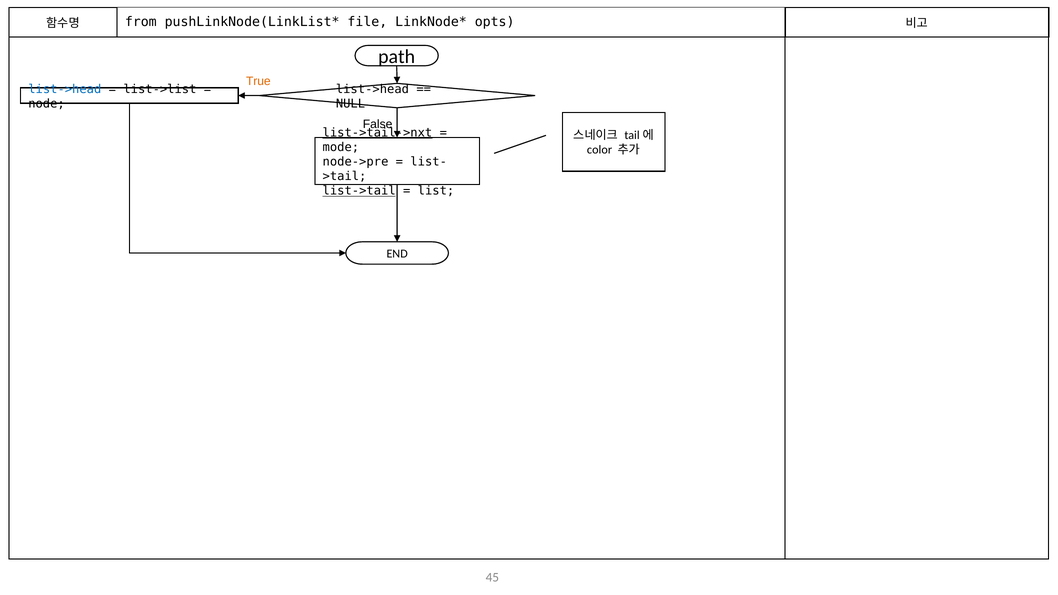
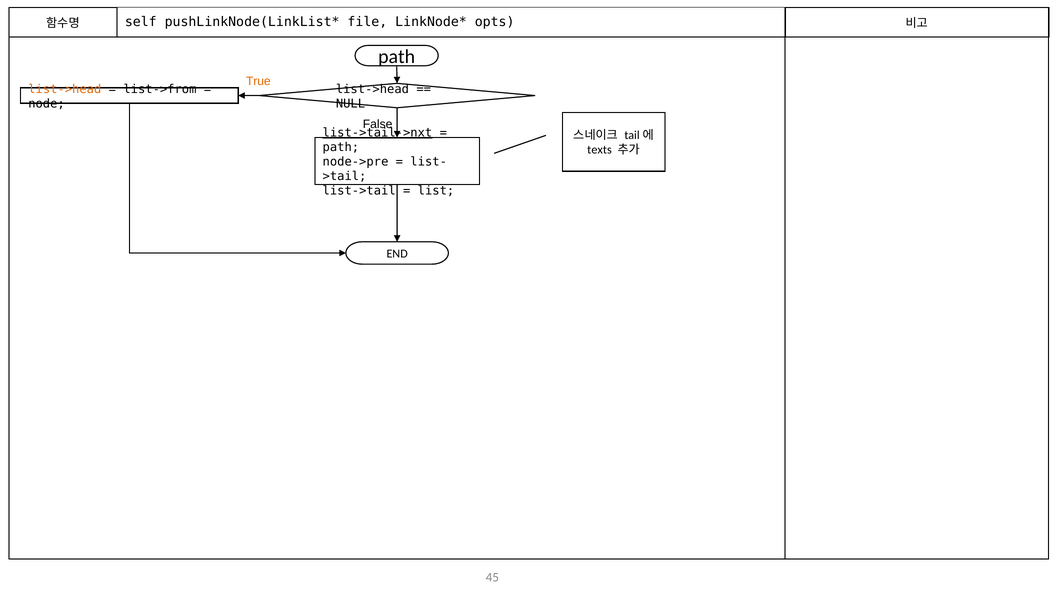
from: from -> self (141, 22)
list->head colour: blue -> orange (65, 89)
list->list: list->list -> list->from (160, 89)
mode: mode -> path (341, 147)
color: color -> texts (600, 150)
list->tail underline: present -> none (359, 191)
